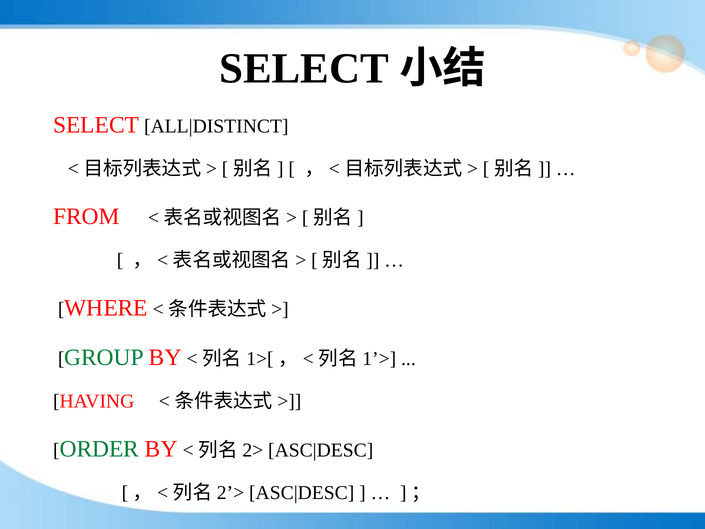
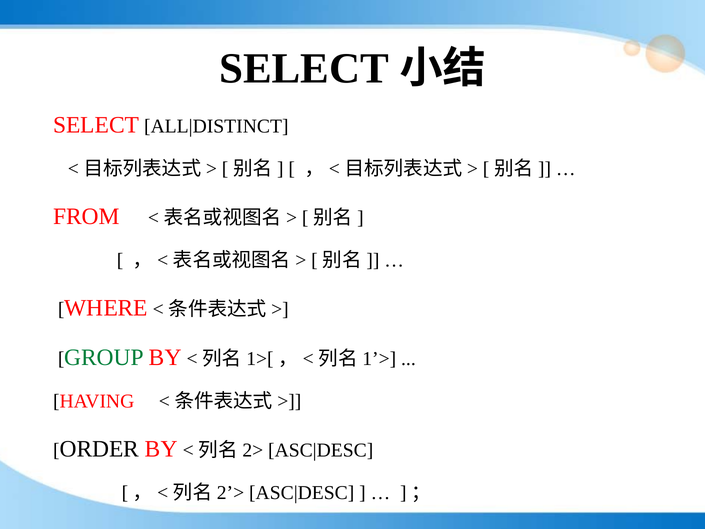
ORDER colour: green -> black (99, 449)
